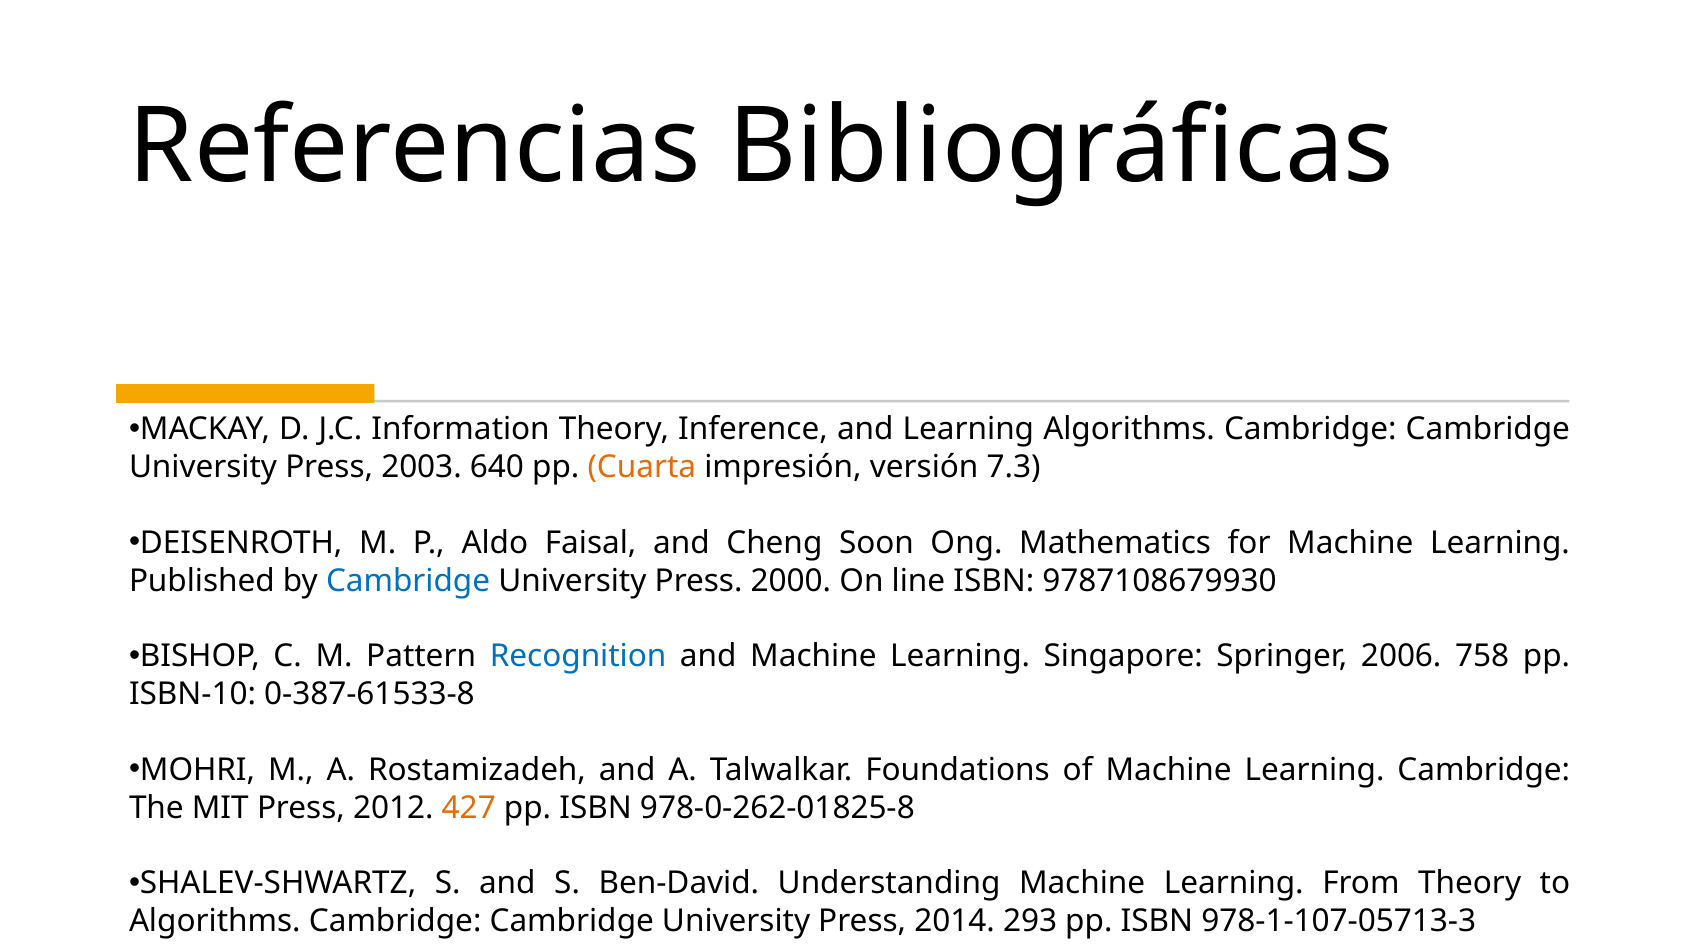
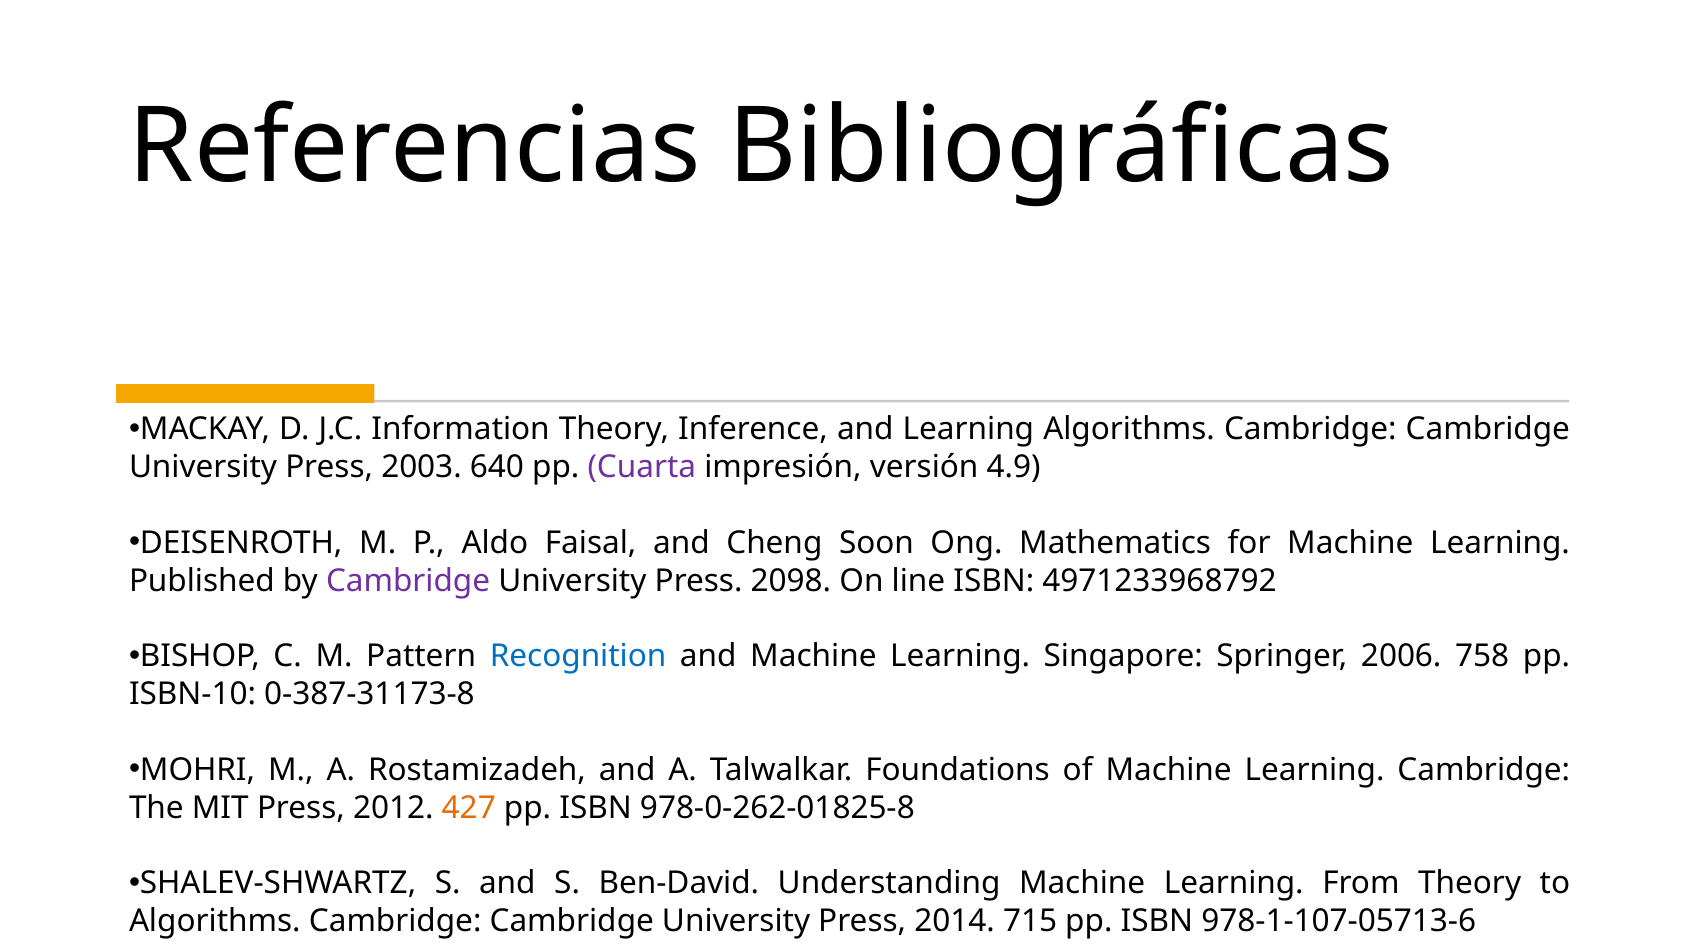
Cuarta colour: orange -> purple (642, 467)
7.3: 7.3 -> 4.9 (1014, 467)
Cambridge colour: blue -> purple (408, 581)
2000: 2000 -> 2098 (791, 581)
9787108679930: 9787108679930 -> 4971233968792 (1159, 581)
0-387-61533-8: 0-387-61533-8 -> 0-387-31173-8 (369, 694)
293: 293 -> 715 (1030, 921)
978-1-107-05713-3: 978-1-107-05713-3 -> 978-1-107-05713-6 (1339, 921)
